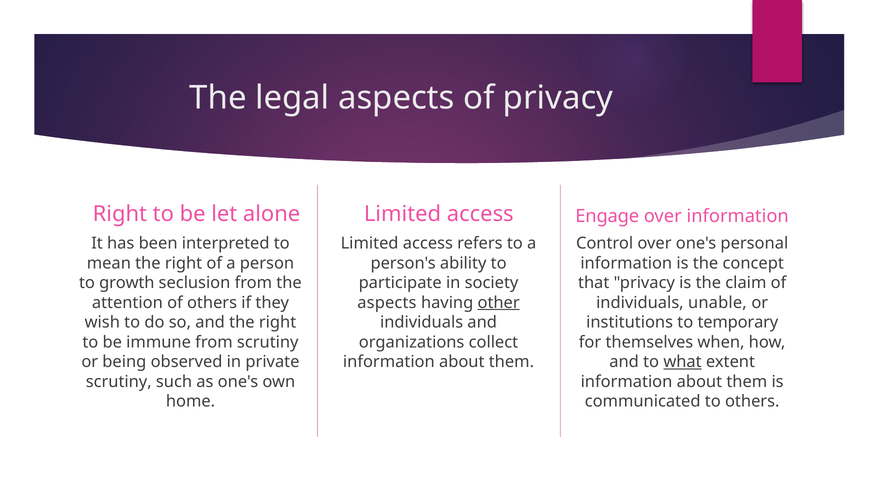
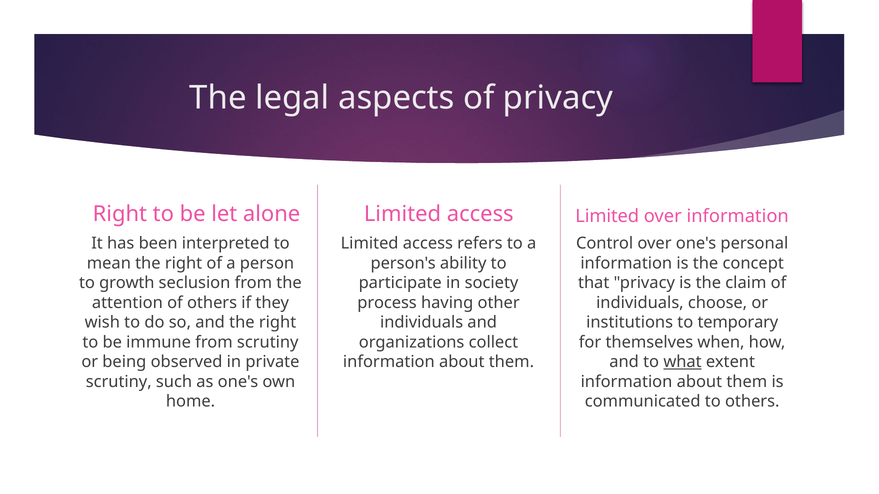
Engage: Engage -> Limited (607, 216)
aspects: aspects -> process (387, 303)
other underline: present -> none (499, 303)
unable: unable -> choose (718, 303)
